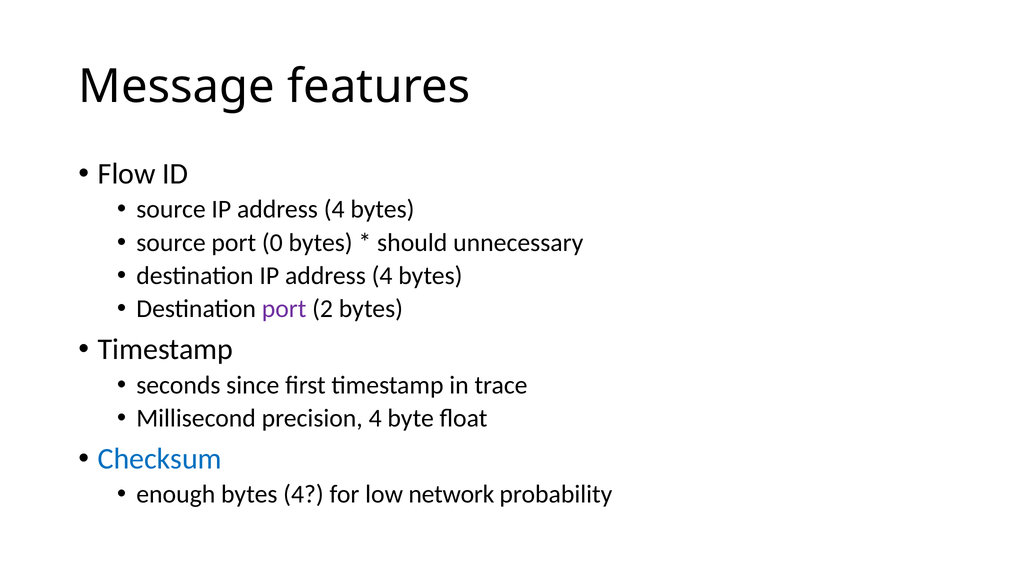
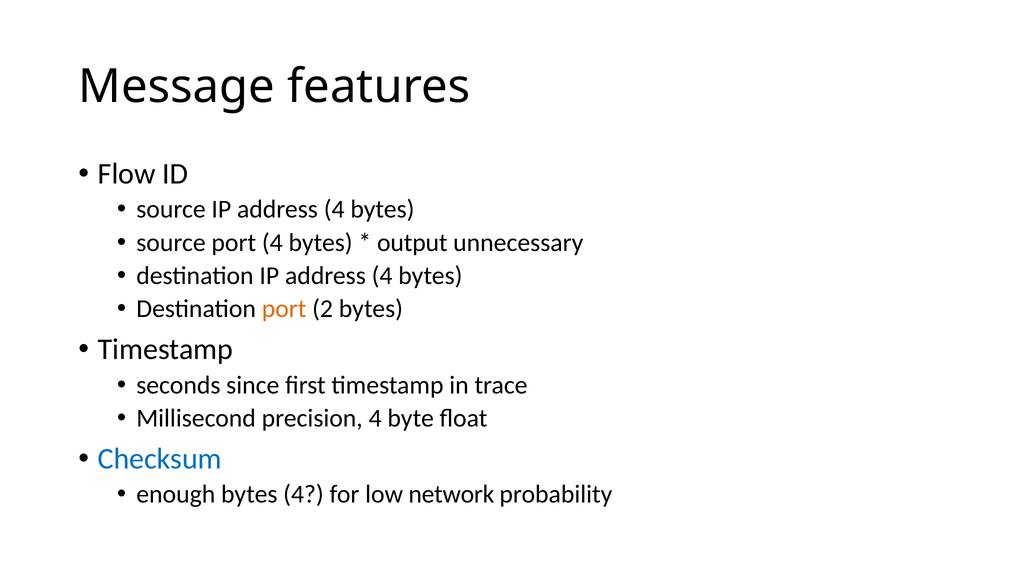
port 0: 0 -> 4 (272, 243)
should: should -> output (412, 243)
port colour: purple -> orange (284, 309)
